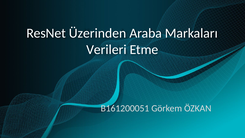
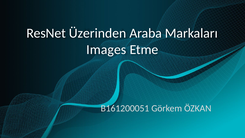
Verileri: Verileri -> Images (106, 50)
